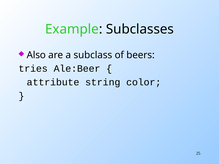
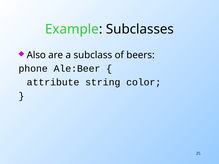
tries: tries -> phone (33, 69)
